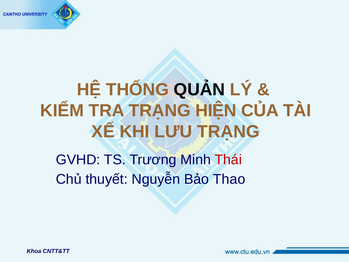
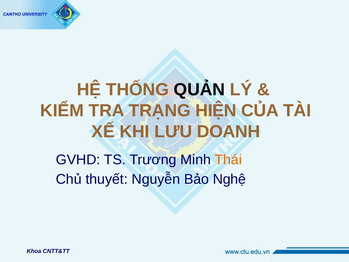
LƯU TRẠNG: TRẠNG -> DOANH (229, 132)
Thái colour: red -> orange (228, 159)
Thao: Thao -> Nghệ (229, 179)
